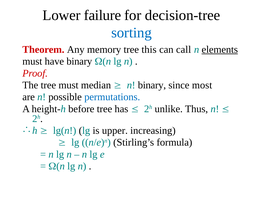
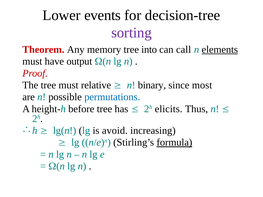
failure: failure -> events (103, 15)
sorting colour: blue -> purple (131, 33)
this: this -> into (149, 50)
have binary: binary -> output (79, 62)
median: median -> relative (96, 85)
unlike: unlike -> elicits (169, 109)
upper: upper -> avoid (115, 131)
formula underline: none -> present (174, 143)
